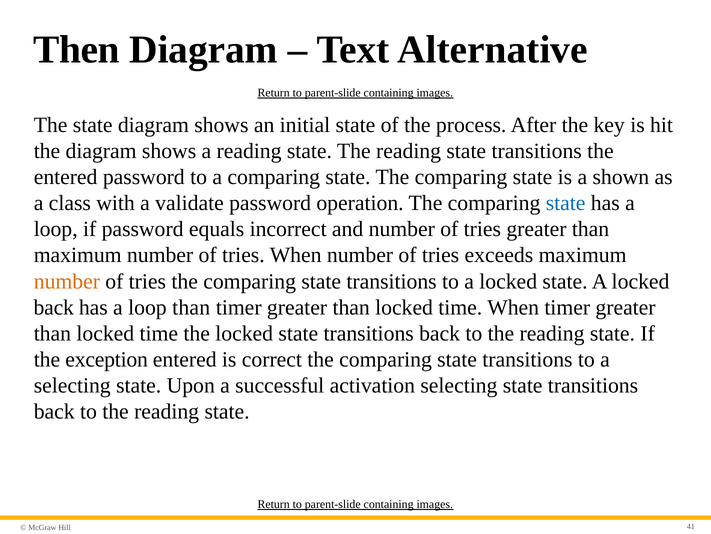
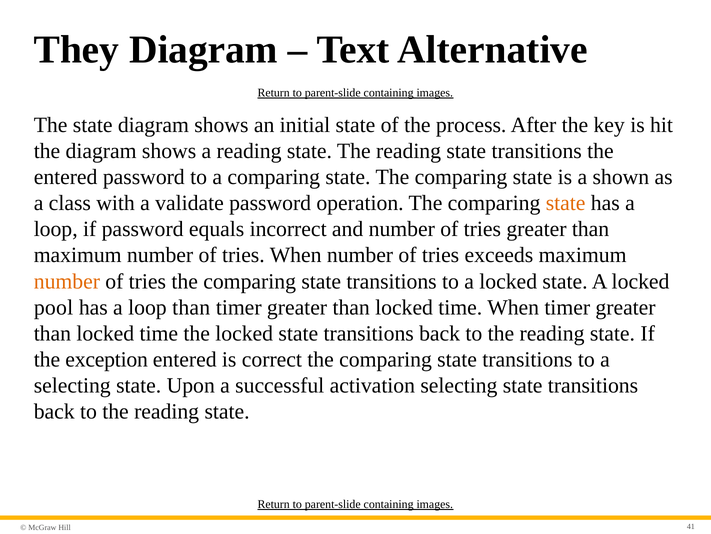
Then: Then -> They (76, 50)
state colour: blue -> orange (566, 203)
back: back -> pool (54, 307)
